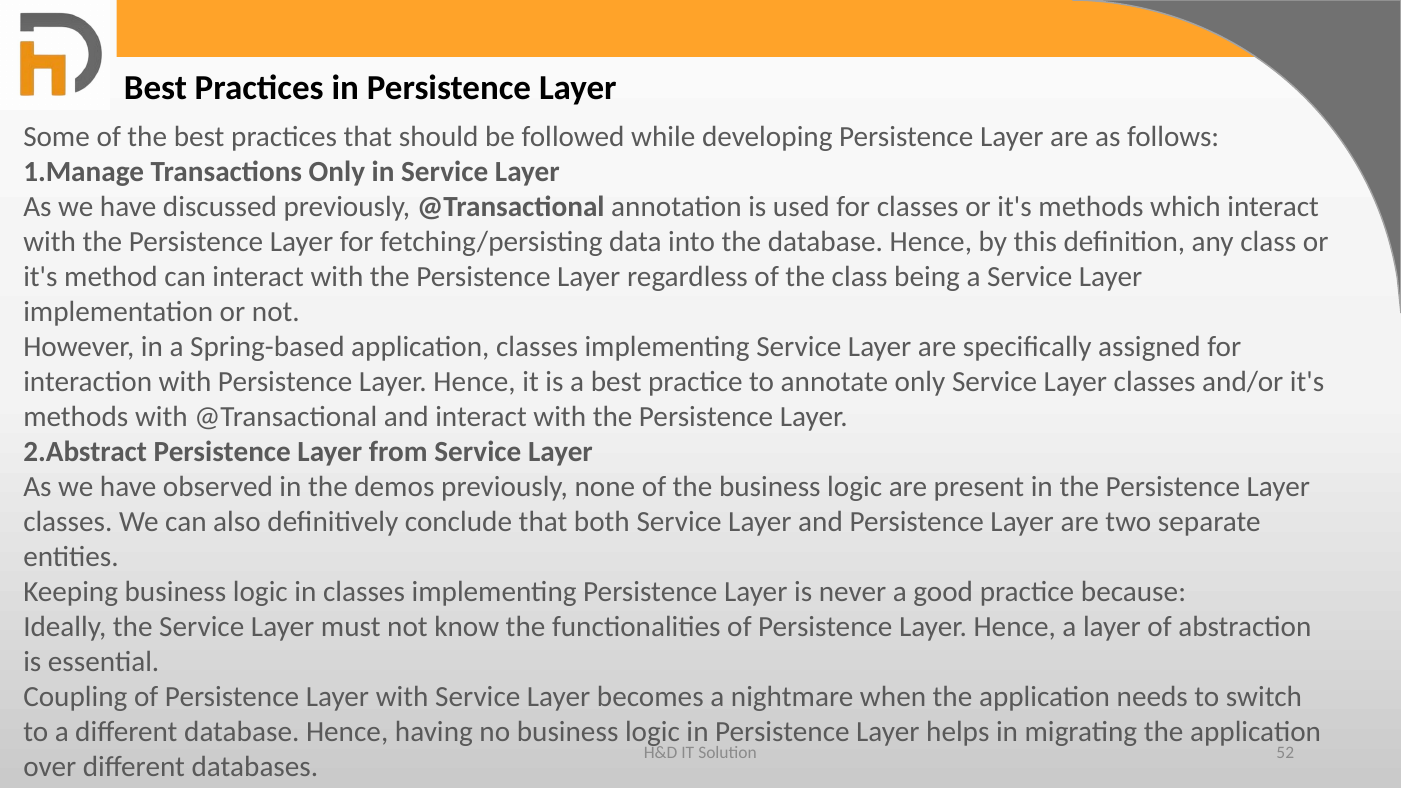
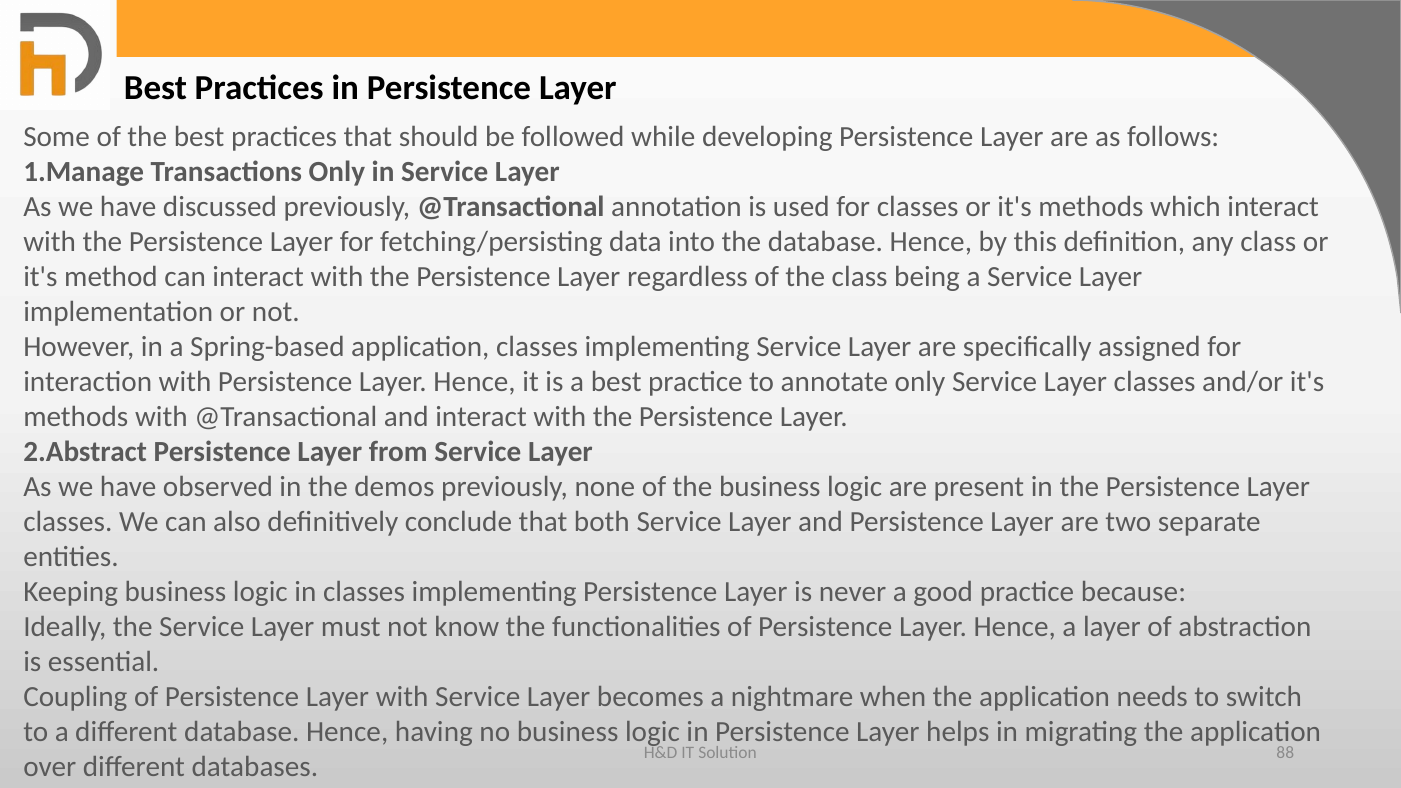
52: 52 -> 88 (1285, 752)
